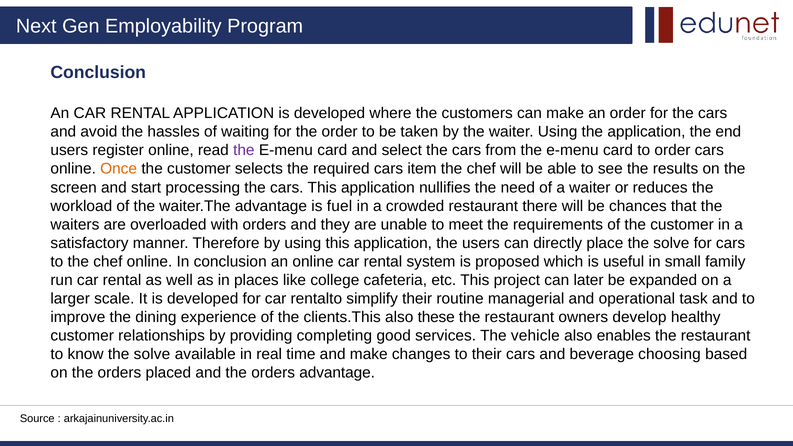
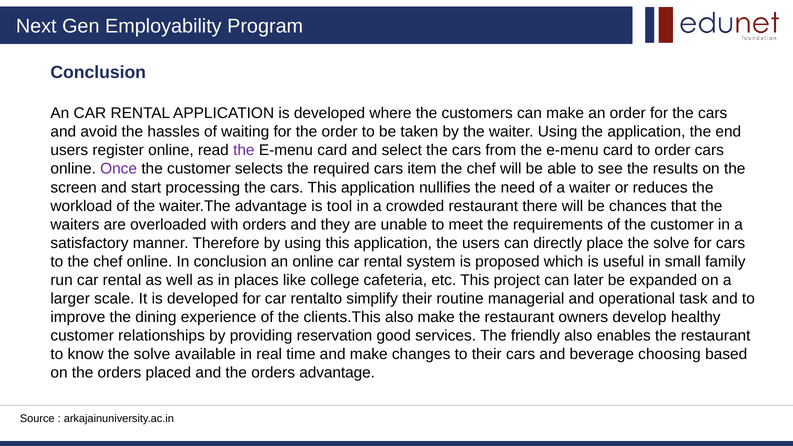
Once colour: orange -> purple (119, 169)
fuel: fuel -> tool (340, 206)
also these: these -> make (436, 317)
completing: completing -> reservation (334, 336)
vehicle: vehicle -> friendly (535, 336)
